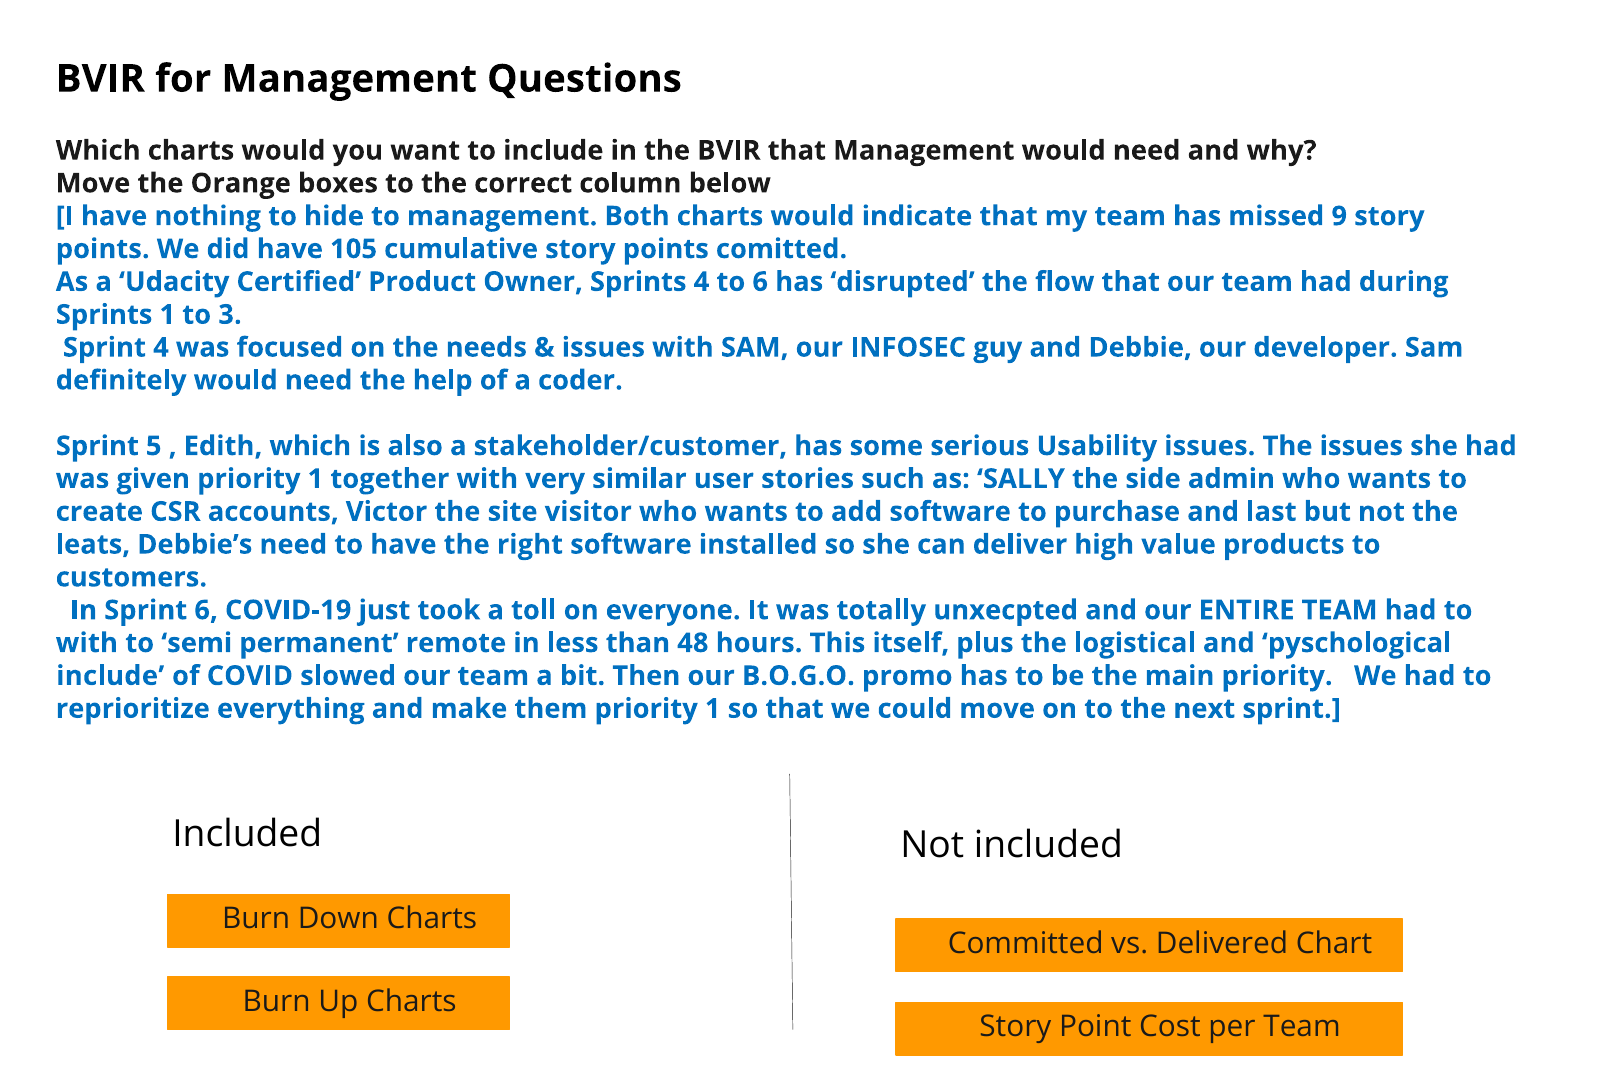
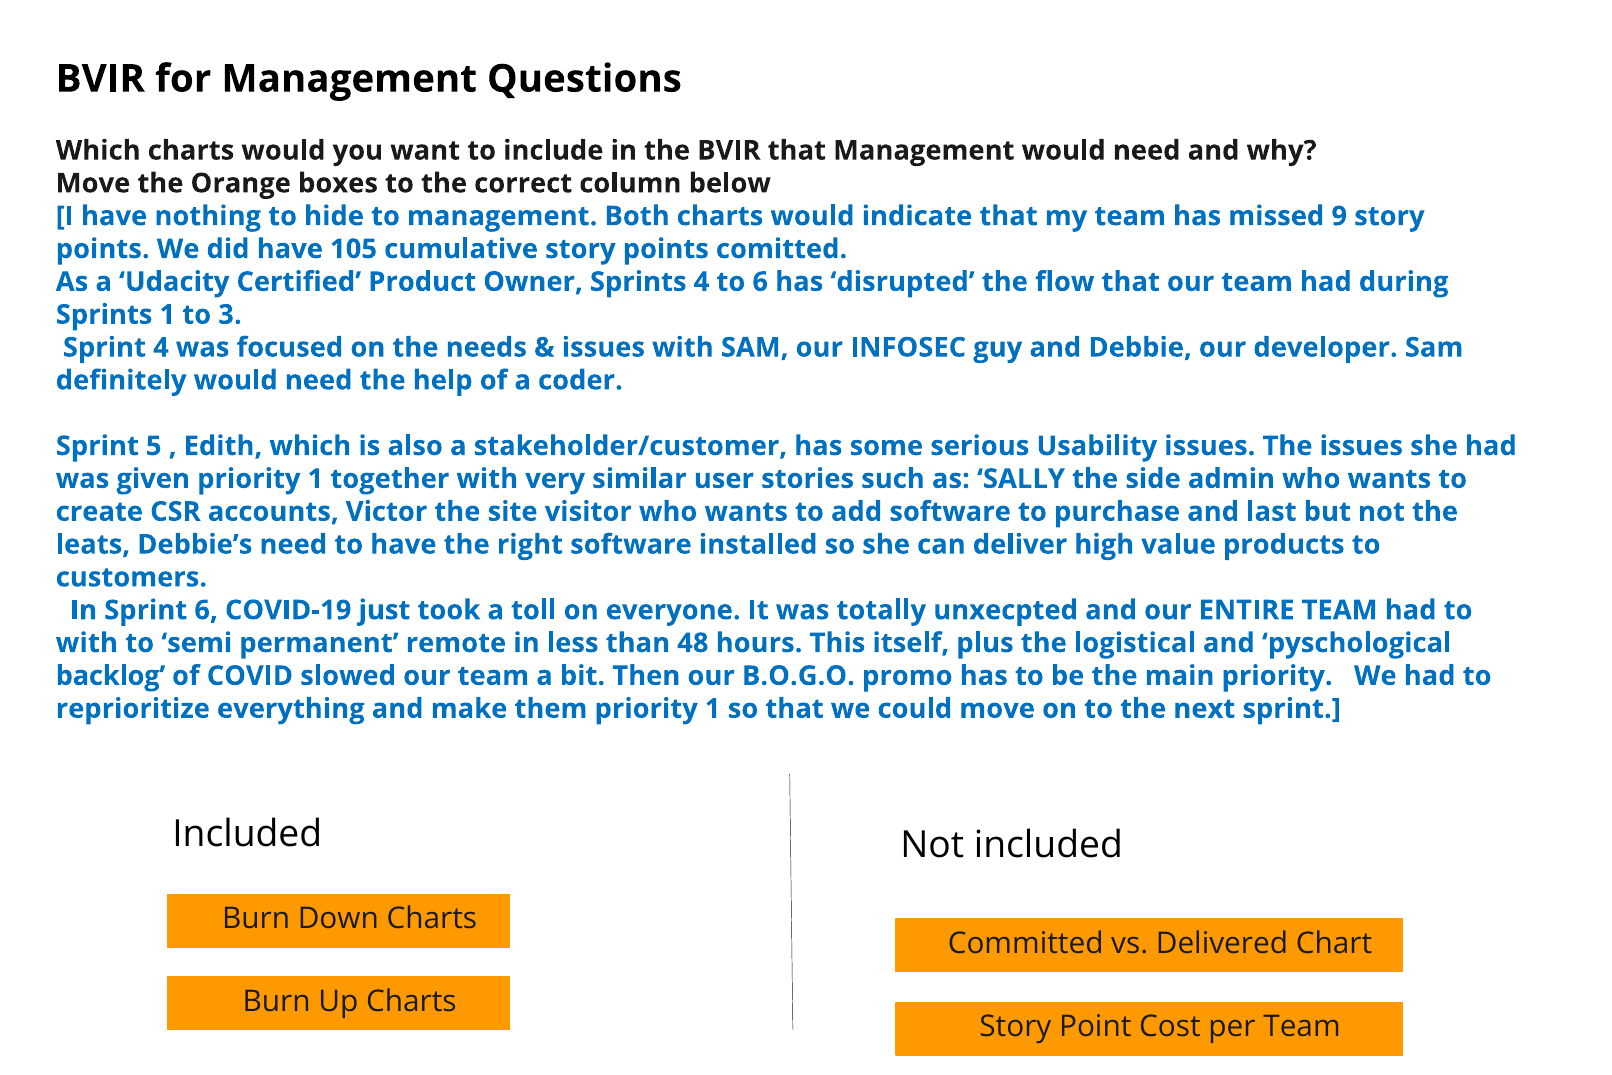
include: include -> backlog (110, 676)
